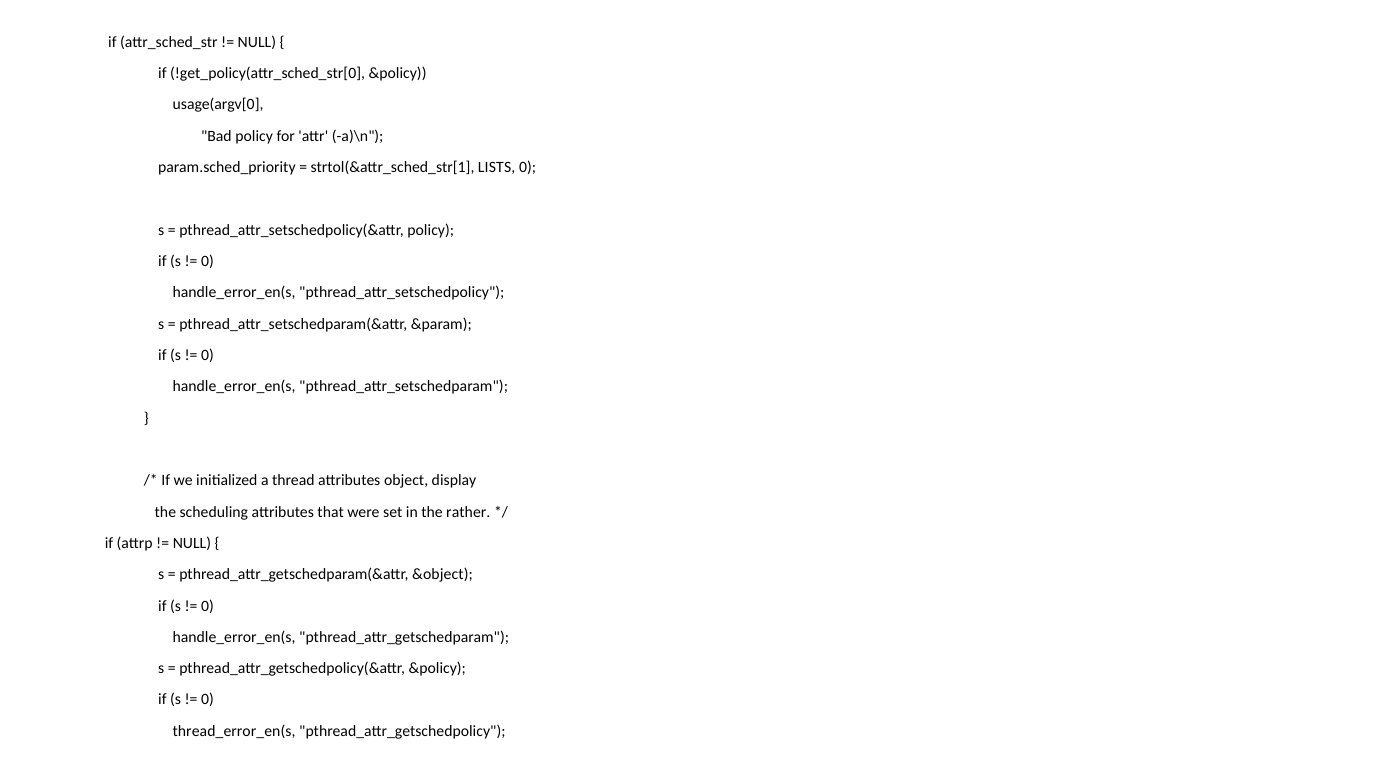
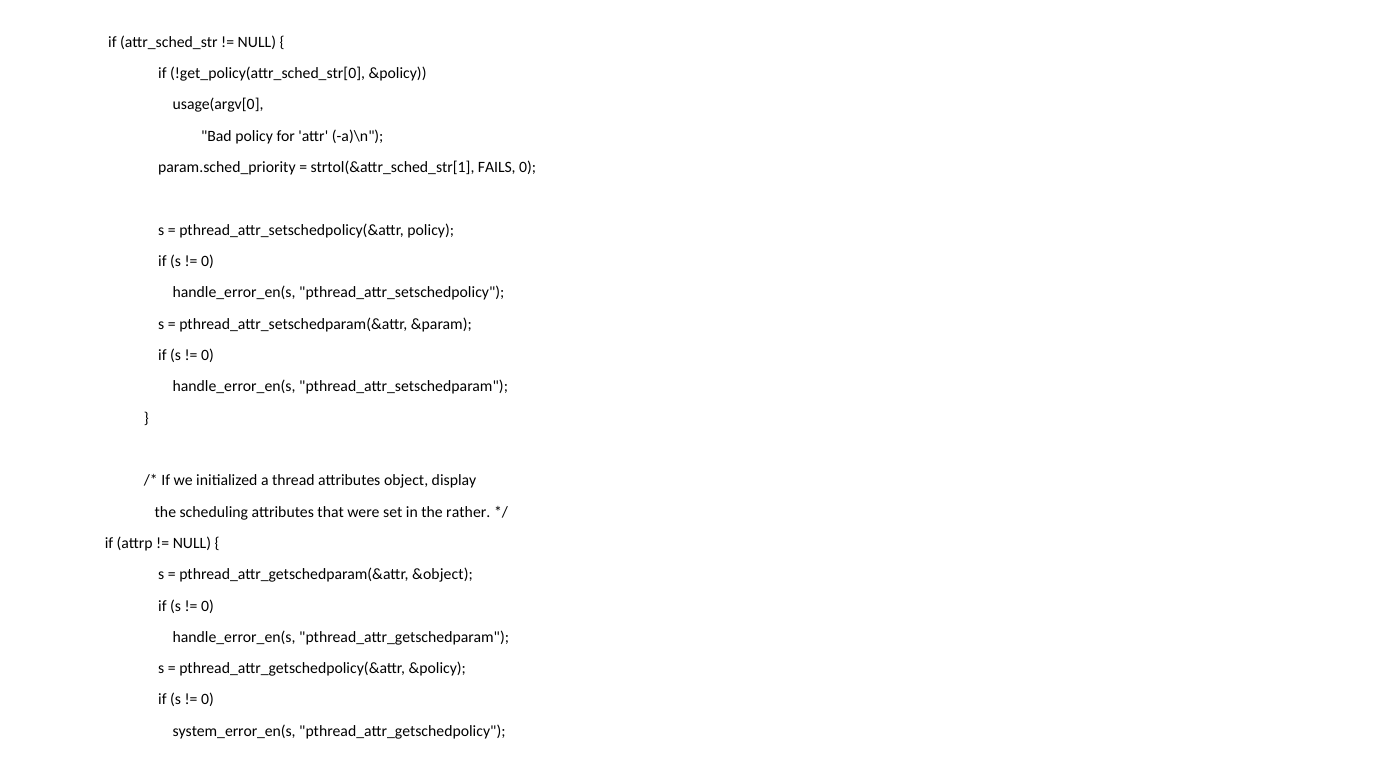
LISTS: LISTS -> FAILS (497, 167)
thread_error_en(s: thread_error_en(s -> system_error_en(s (234, 731)
